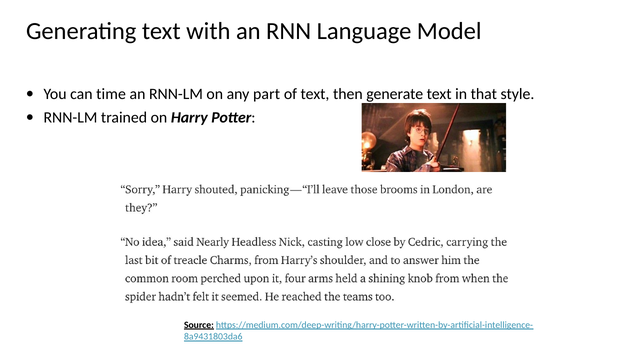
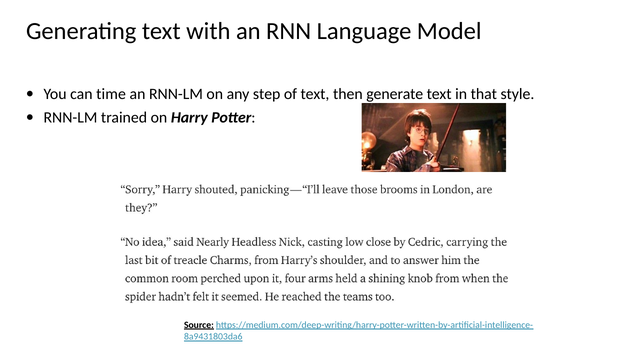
part: part -> step (267, 94)
